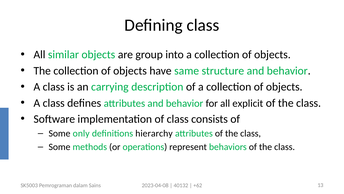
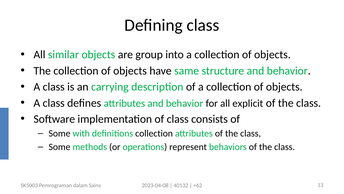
only: only -> with (81, 133)
definitions hierarchy: hierarchy -> collection (154, 133)
